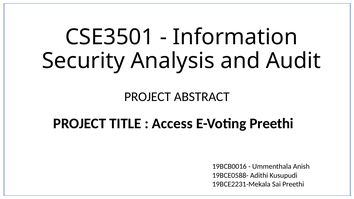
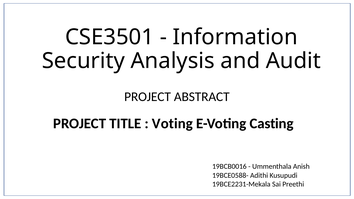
Access: Access -> Voting (172, 124)
E-Voting Preethi: Preethi -> Casting (272, 124)
